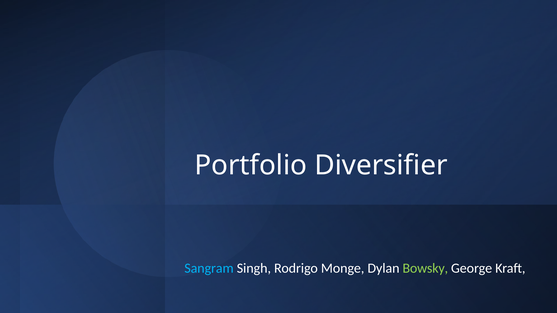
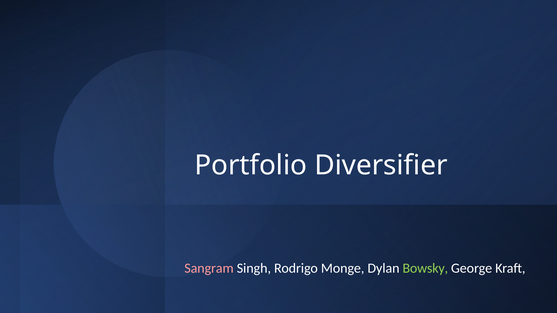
Sangram colour: light blue -> pink (209, 268)
